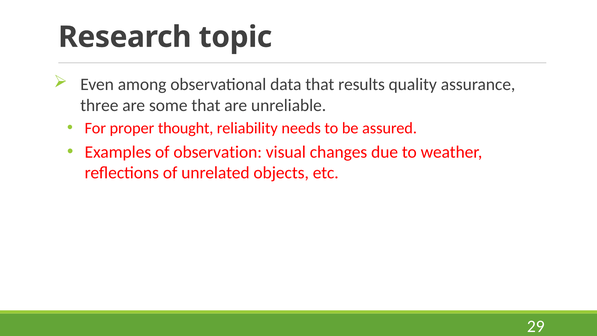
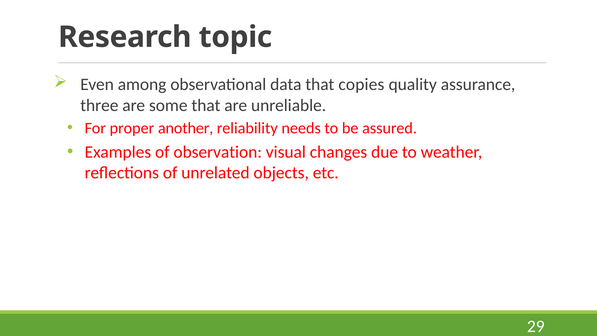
results: results -> copies (361, 85)
thought: thought -> another (186, 128)
